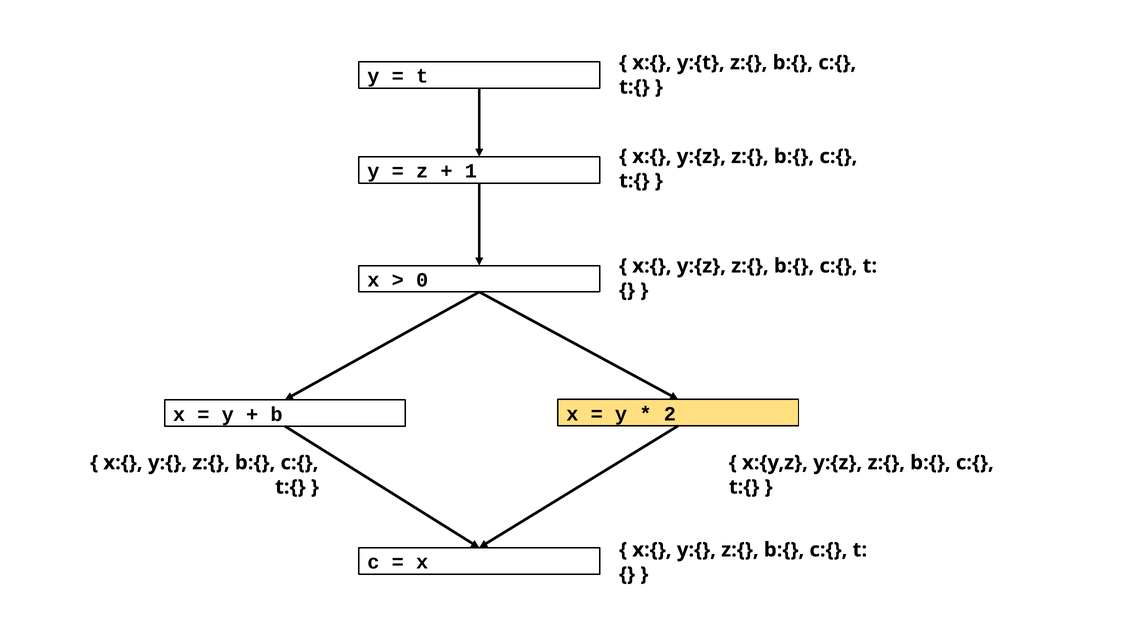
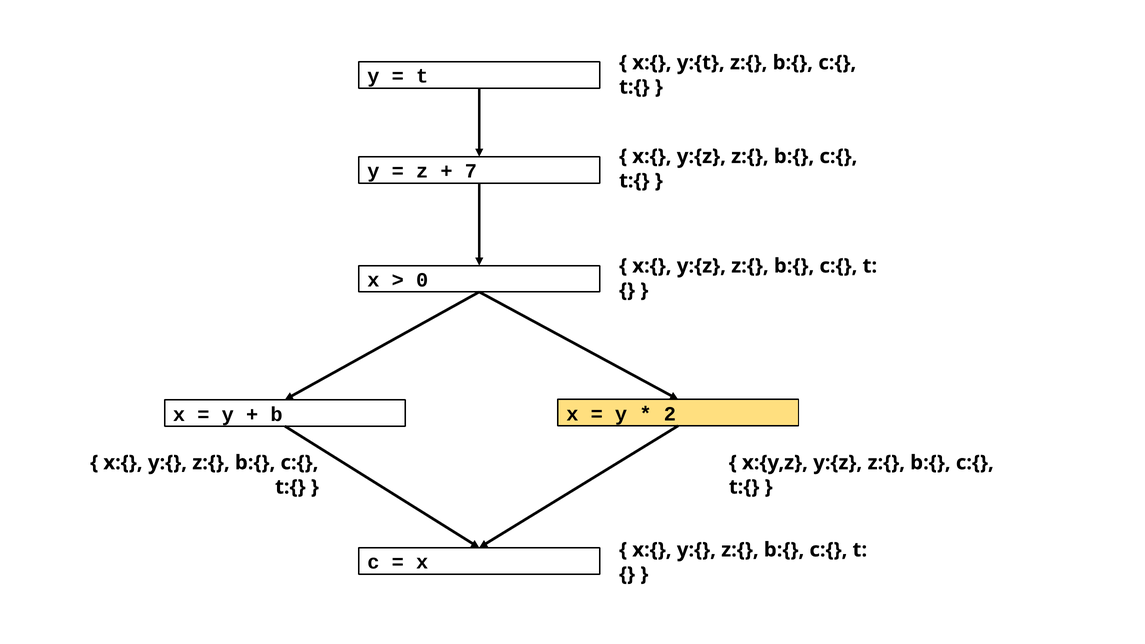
1: 1 -> 7 (471, 171)
